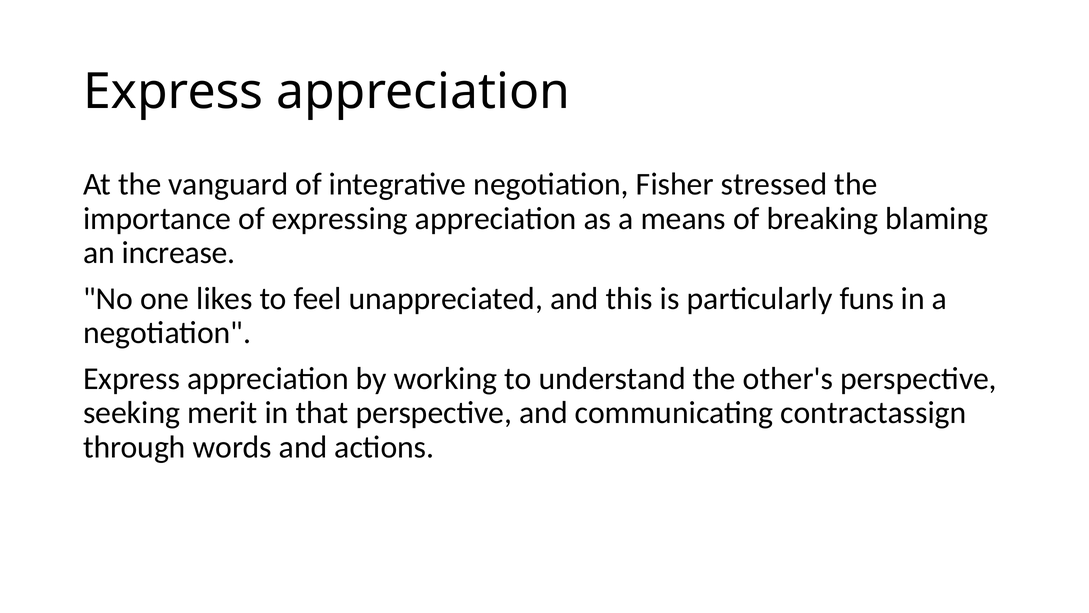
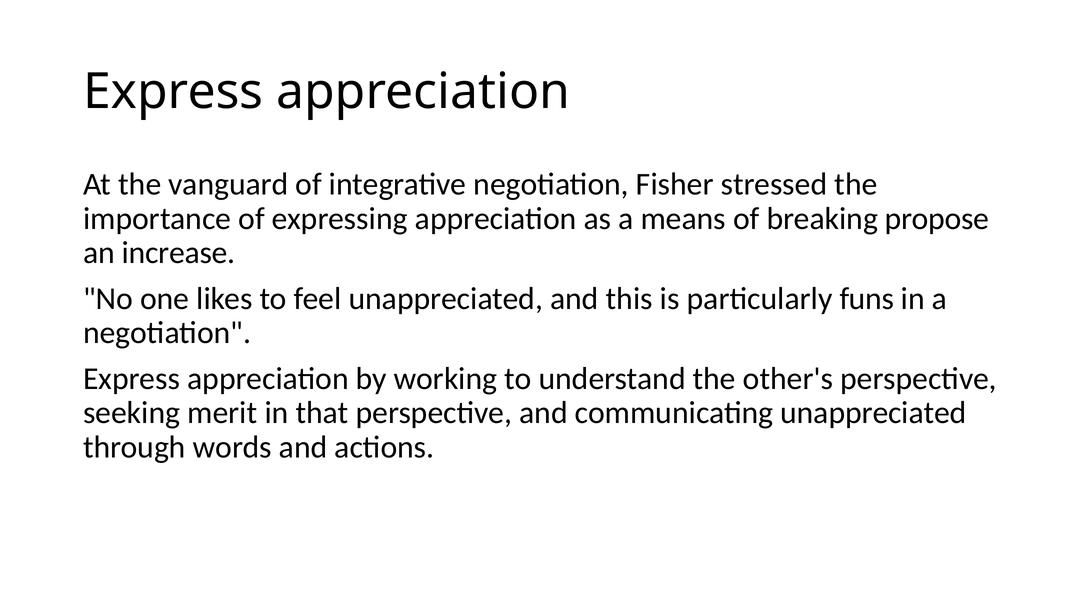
blaming: blaming -> propose (937, 218)
communicating contractassign: contractassign -> unappreciated (873, 413)
